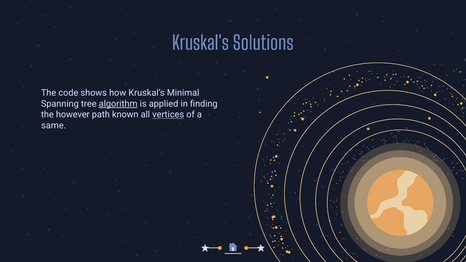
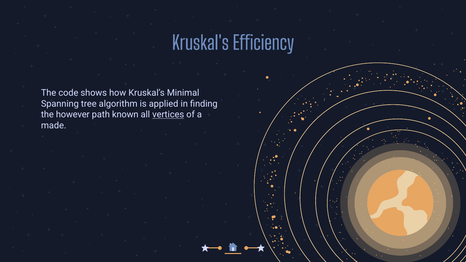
Solutions: Solutions -> Efficiency (263, 43)
algorithm underline: present -> none (118, 104)
same: same -> made (54, 126)
